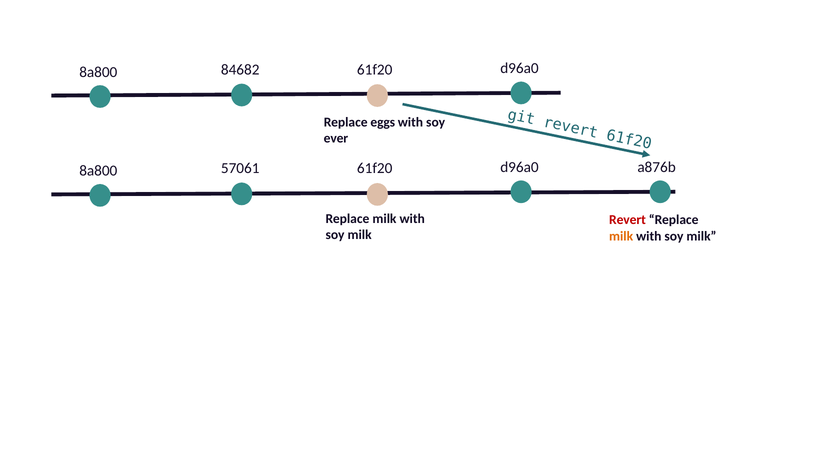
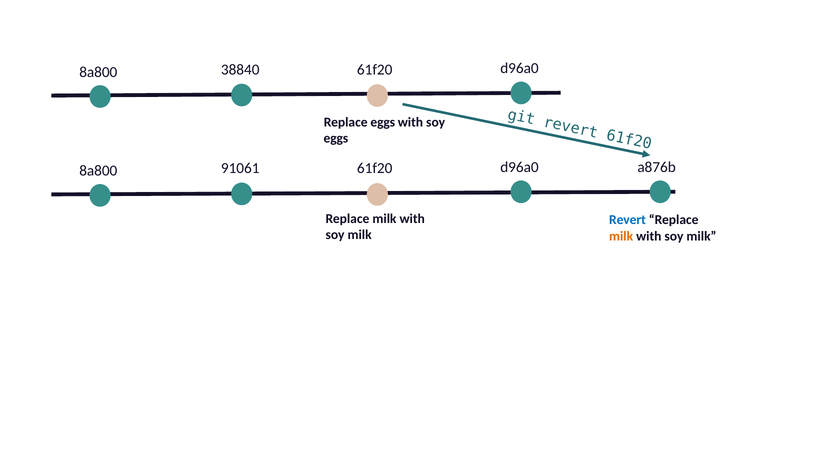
84682: 84682 -> 38840 (240, 70)
ever: ever -> eggs (336, 138)
57061: 57061 -> 91061 (240, 169)
Revert colour: red -> blue (627, 220)
